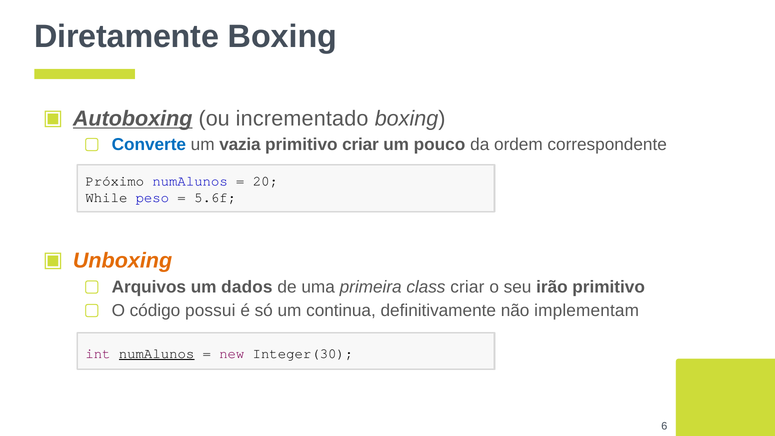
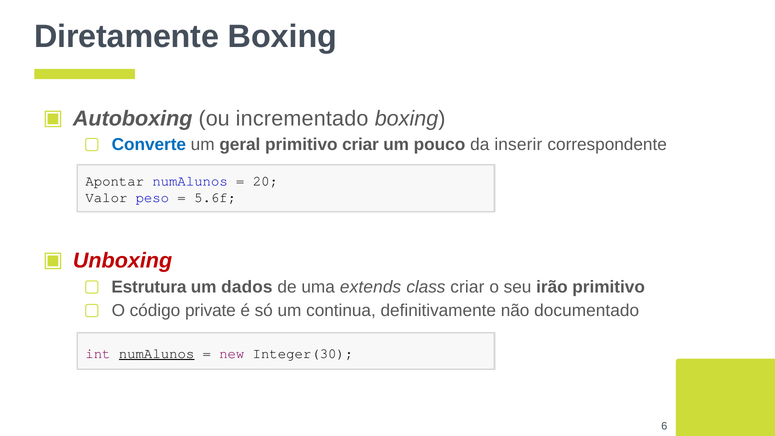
Autoboxing underline: present -> none (133, 119)
vazia: vazia -> geral (240, 145)
ordem: ordem -> inserir (518, 145)
Próximo: Próximo -> Apontar (115, 181)
While: While -> Valor (106, 198)
Unboxing colour: orange -> red (123, 261)
Arquivos: Arquivos -> Estrutura (149, 287)
primeira: primeira -> extends (371, 287)
possui: possui -> private (210, 311)
implementam: implementam -> documentado (587, 311)
